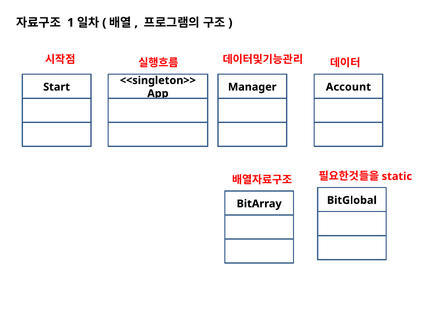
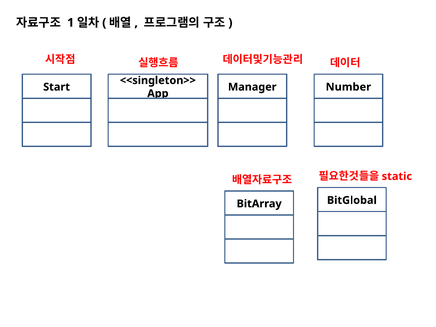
Account: Account -> Number (348, 87)
